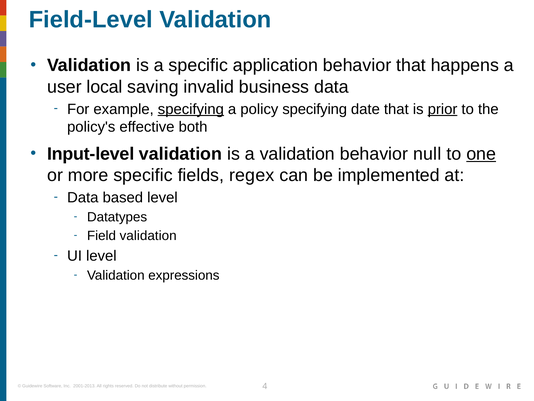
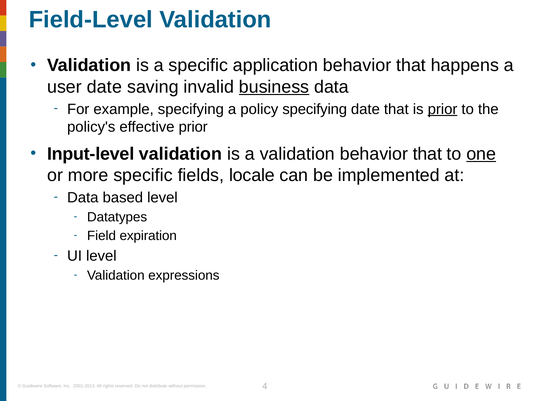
user local: local -> date (104, 87)
business underline: none -> present (274, 87)
specifying underline: present -> none (191, 109)
effective both: both -> prior (193, 127)
validation behavior null: null -> that (427, 154)
regex: regex -> locale (252, 175)
Field validation: validation -> expiration (148, 236)
